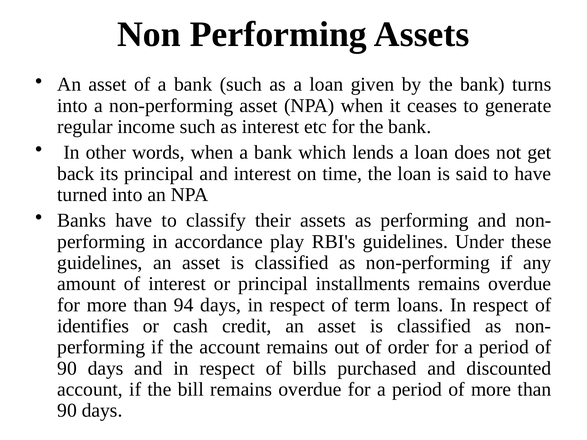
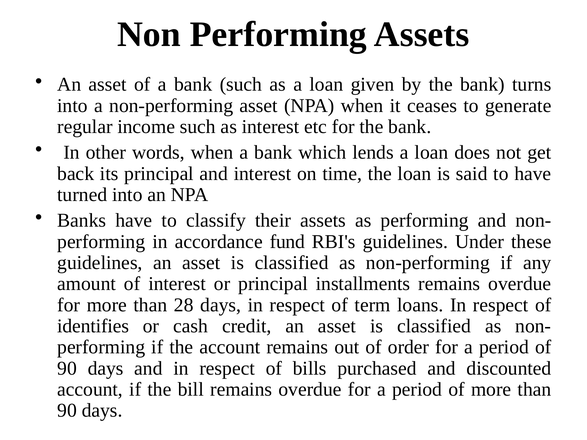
play: play -> fund (287, 242)
94: 94 -> 28 (184, 305)
